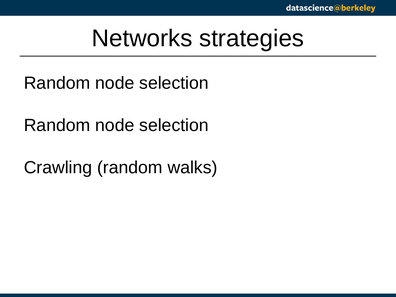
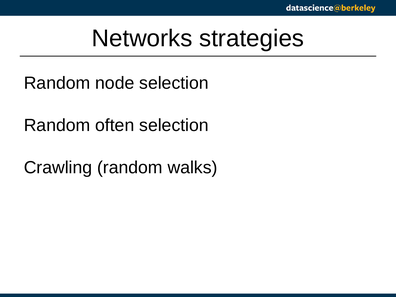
node: node -> often (115, 125)
